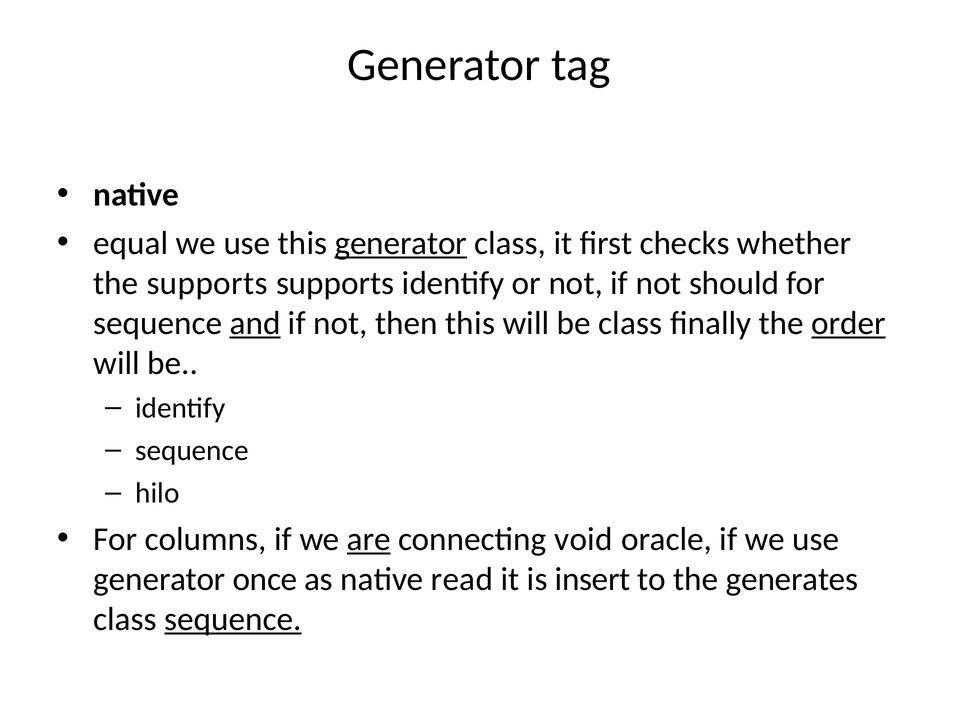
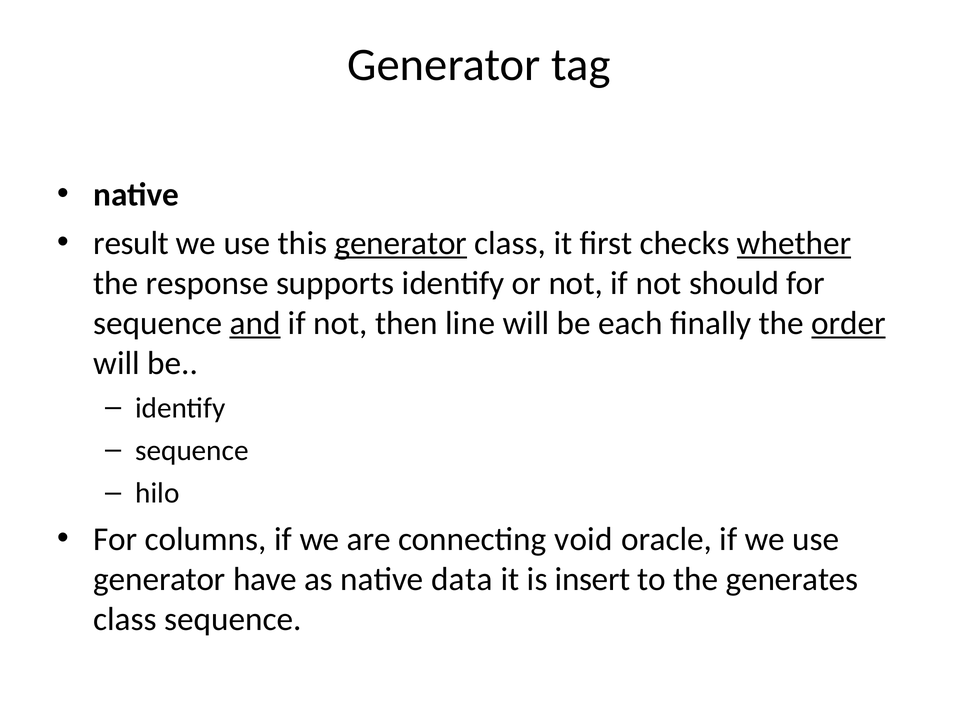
equal: equal -> result (131, 243)
whether underline: none -> present (794, 243)
the supports: supports -> response (207, 283)
then this: this -> line (470, 323)
be class: class -> each (630, 323)
are underline: present -> none (369, 539)
once: once -> have (265, 579)
read: read -> data (462, 579)
sequence underline: present -> none (233, 619)
